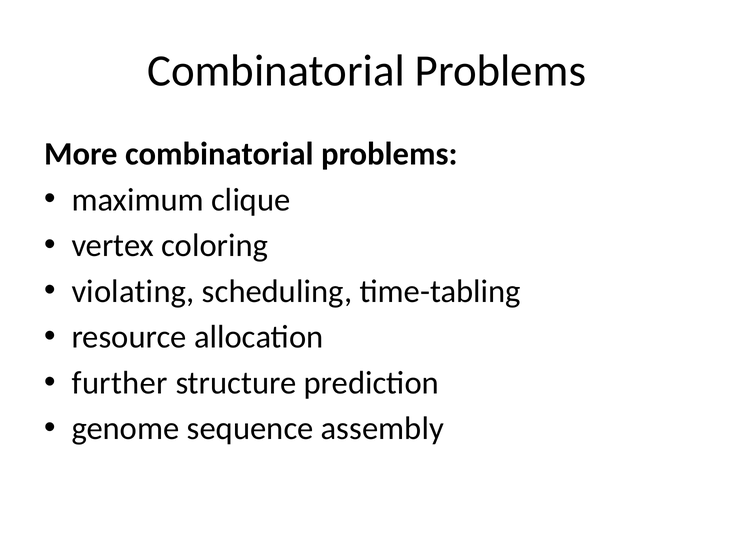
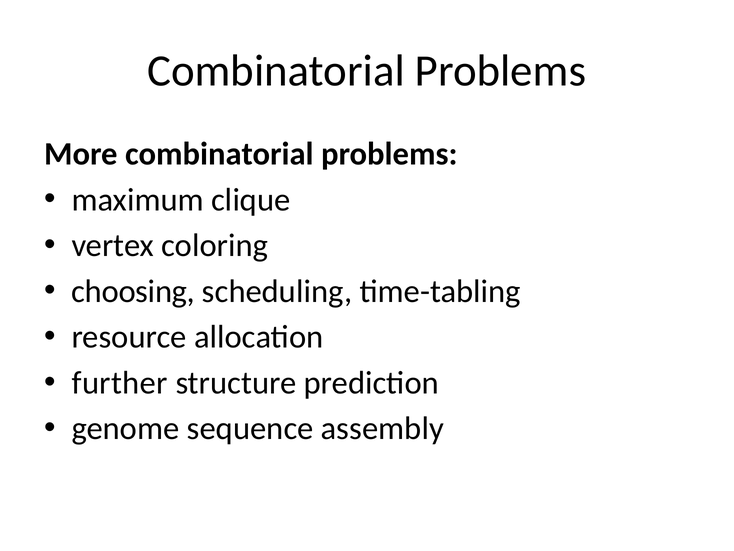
violating: violating -> choosing (133, 291)
